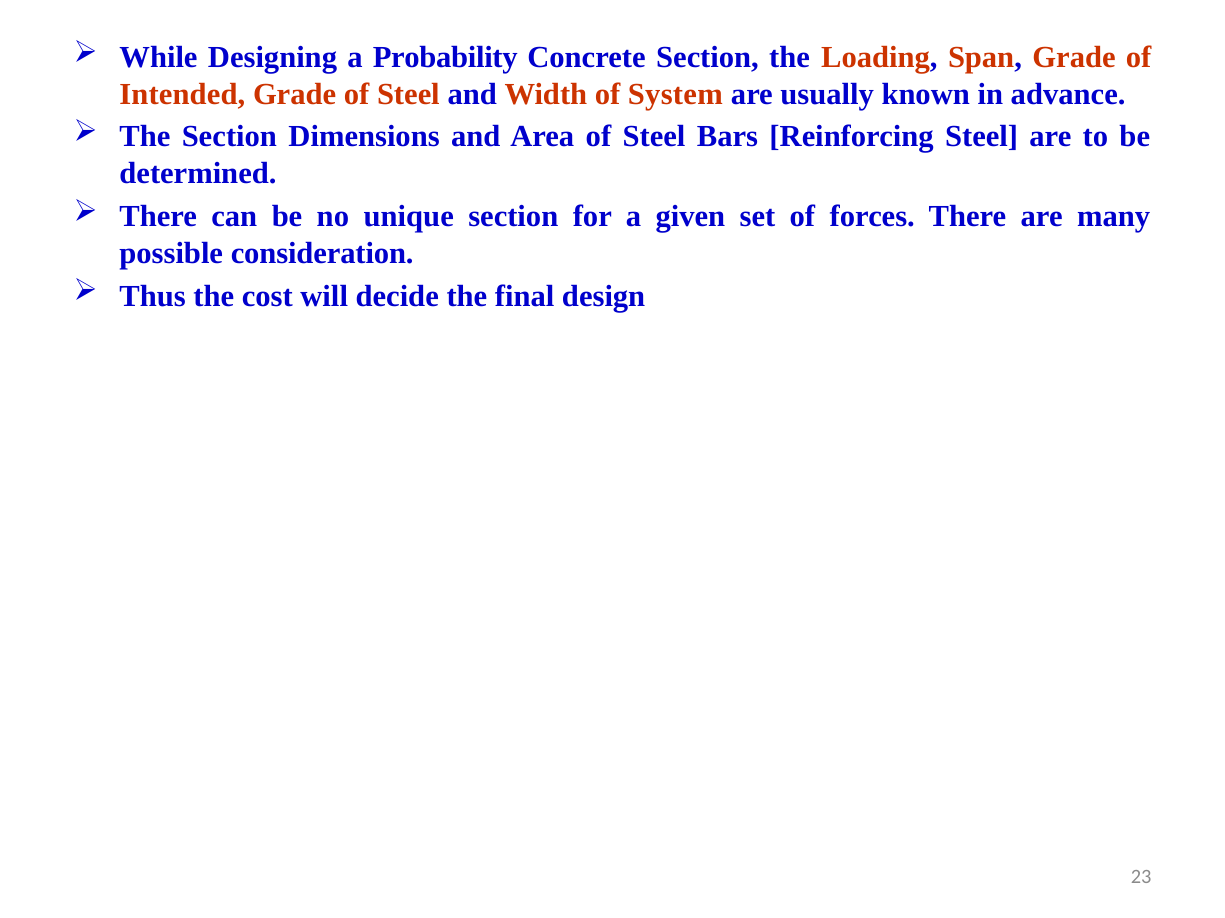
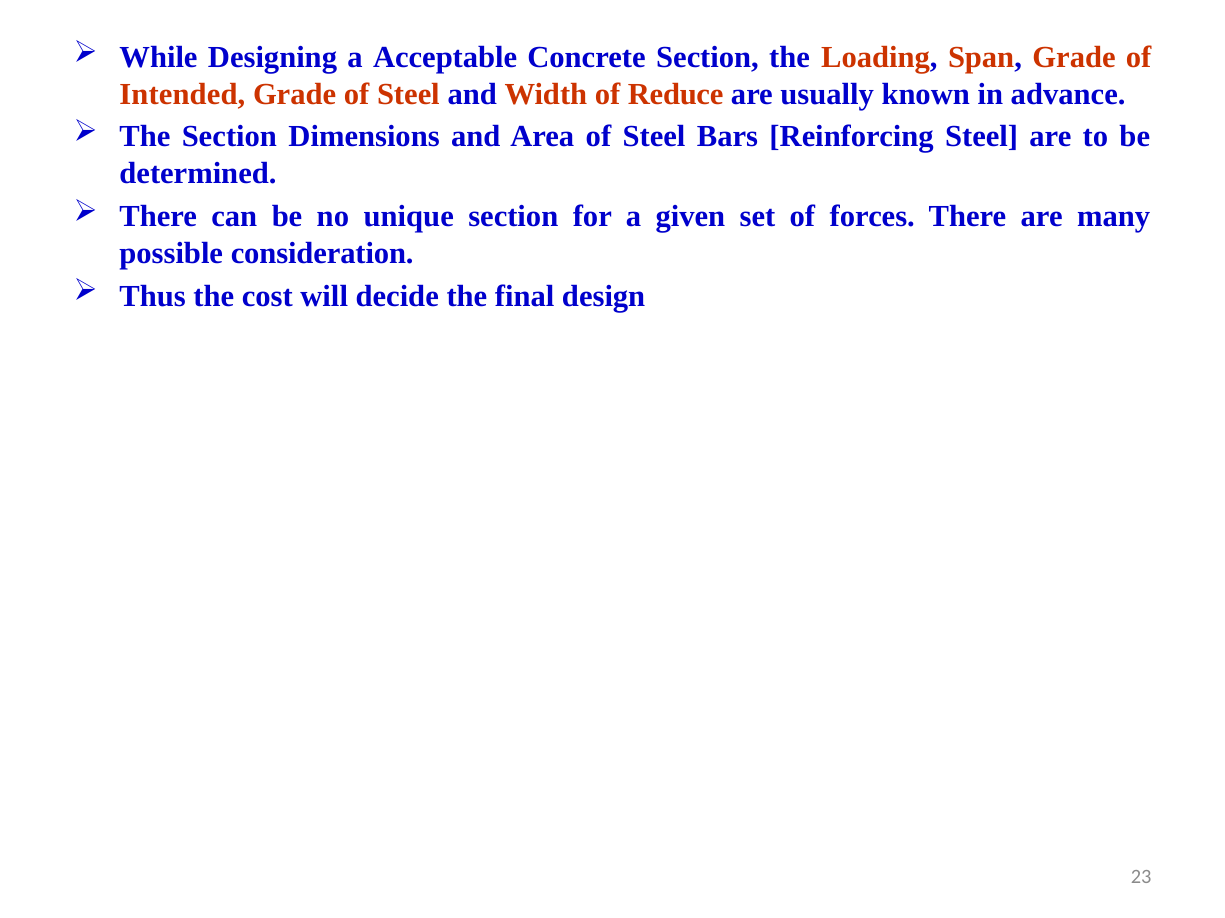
Probability: Probability -> Acceptable (445, 57)
System: System -> Reduce (676, 94)
